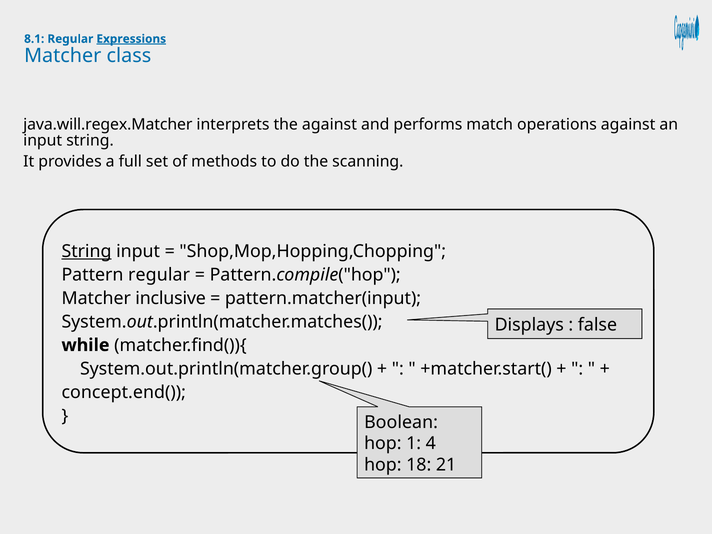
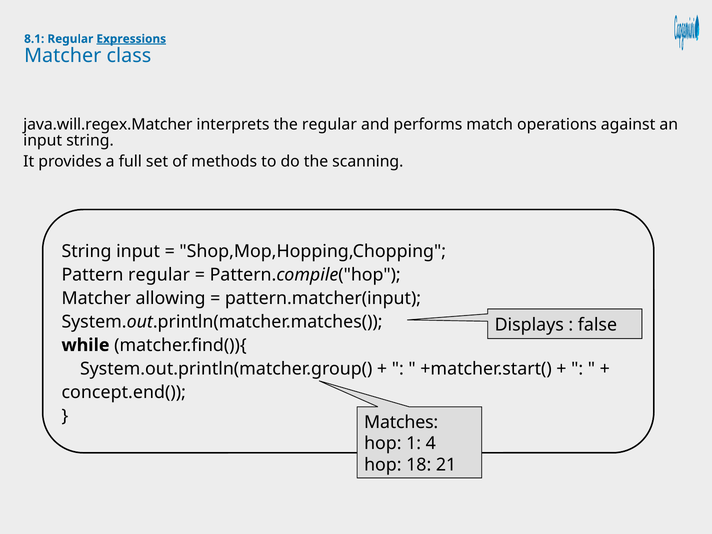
the against: against -> regular (329, 124)
String underline: present -> none (87, 251)
inclusive: inclusive -> allowing (171, 298)
Boolean: Boolean -> Matches (401, 422)
